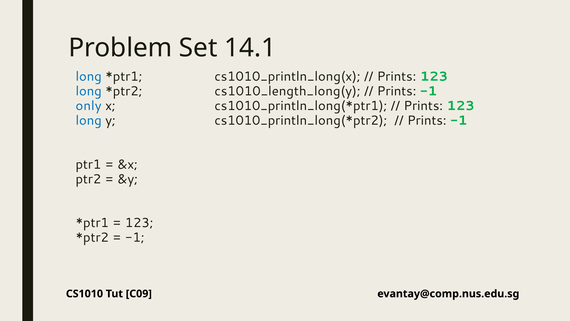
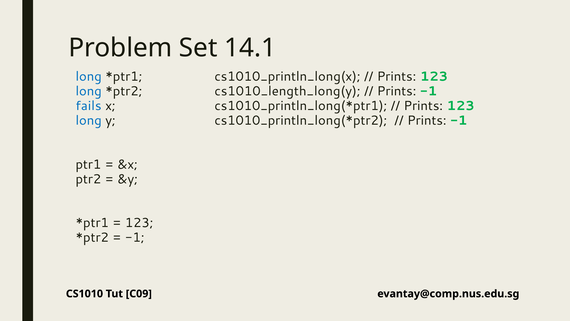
only: only -> fails (89, 106)
